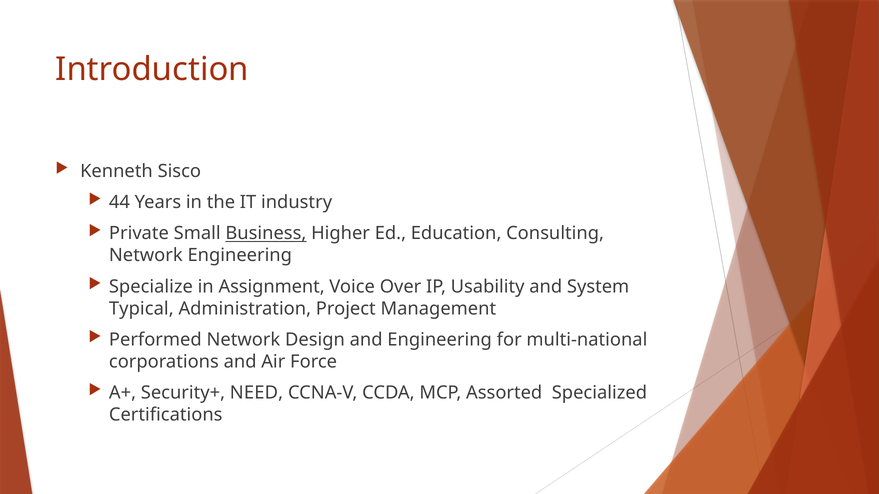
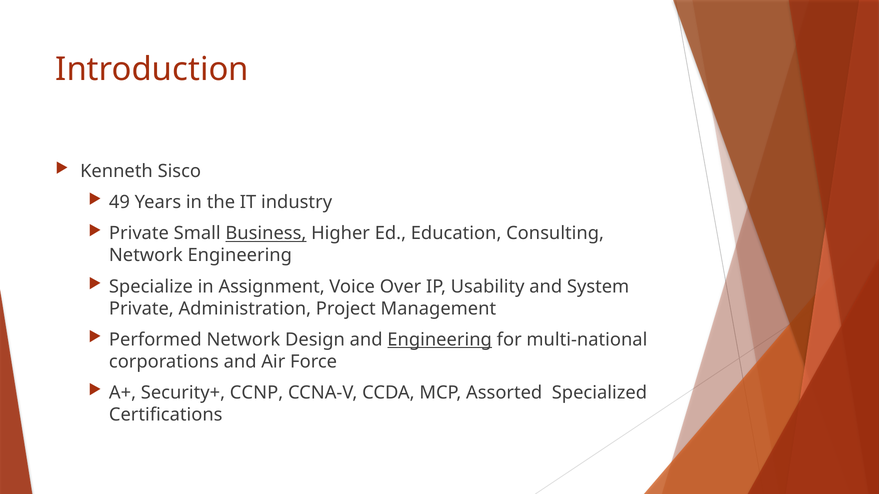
44: 44 -> 49 (119, 202)
Typical: Typical -> Private (141, 309)
Engineering underline: none -> present (440, 340)
NEED: NEED -> CCNP (257, 393)
